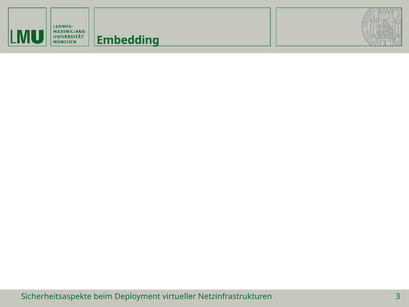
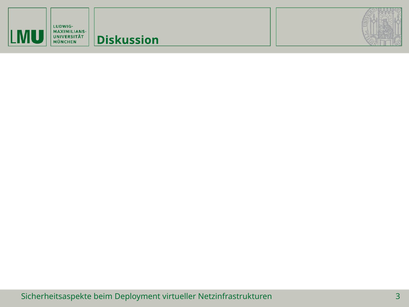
Embedding: Embedding -> Diskussion (128, 40)
